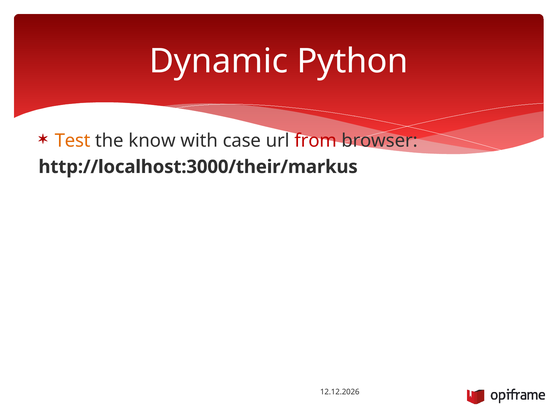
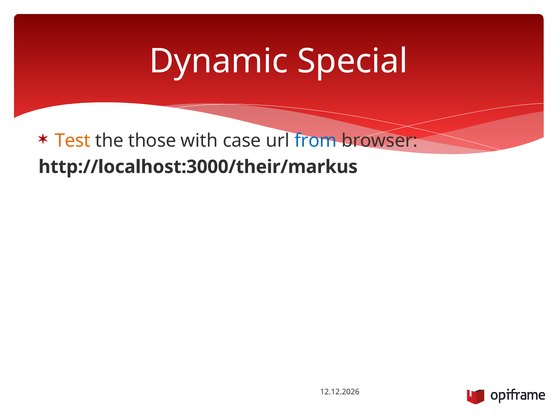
Python: Python -> Special (352, 61)
know: know -> those (152, 141)
from colour: red -> blue (316, 141)
